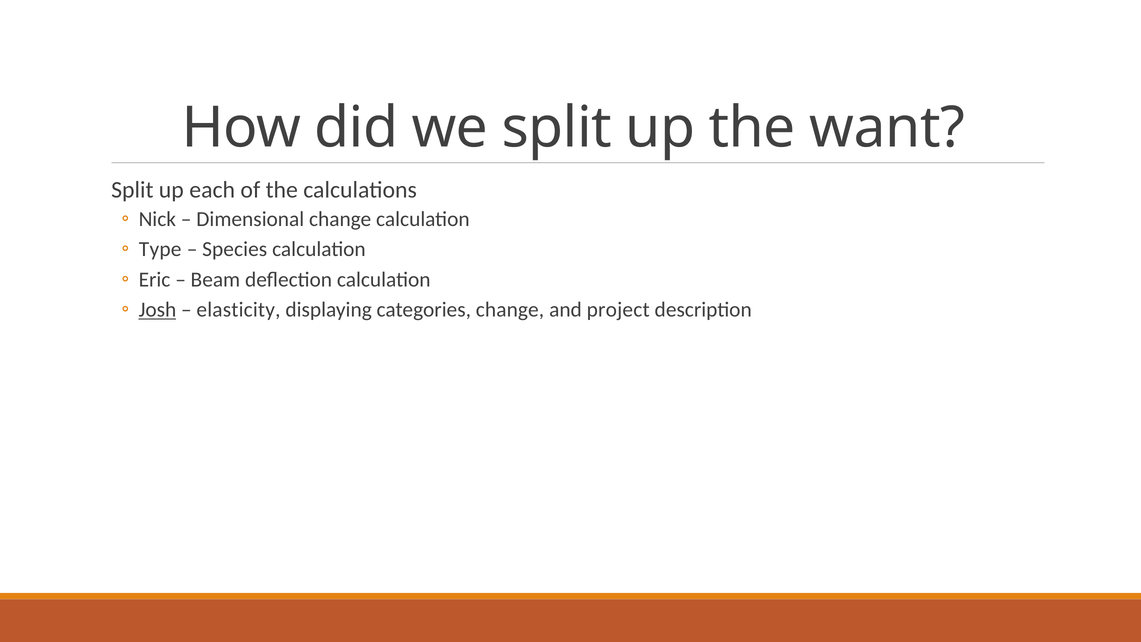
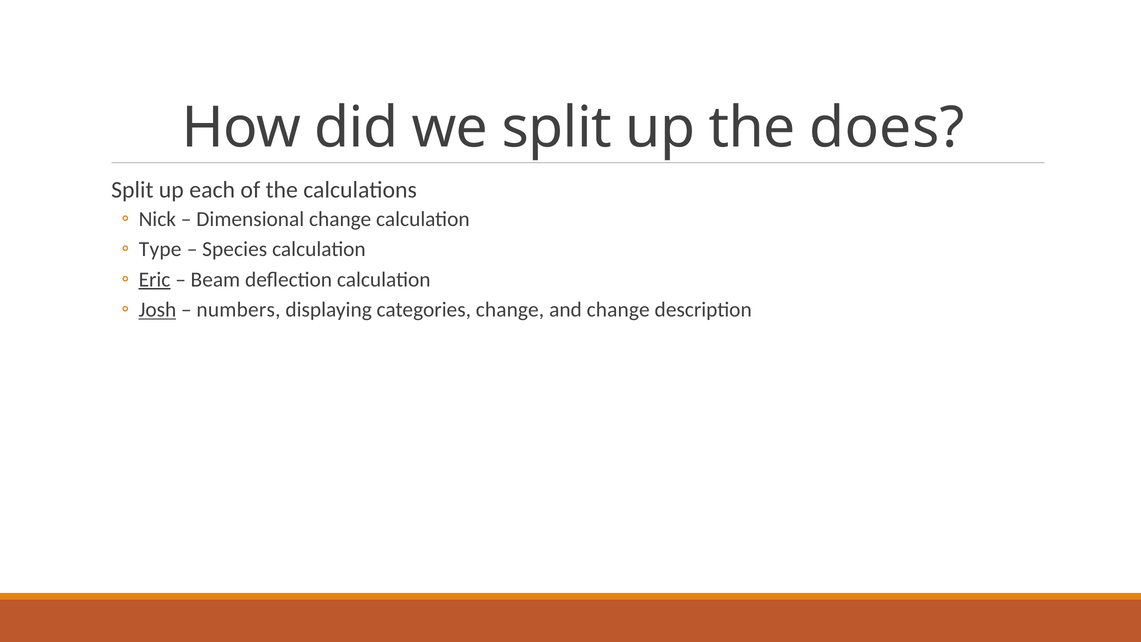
want: want -> does (887, 128)
Eric underline: none -> present (155, 279)
elasticity: elasticity -> numbers (238, 310)
and project: project -> change (618, 310)
